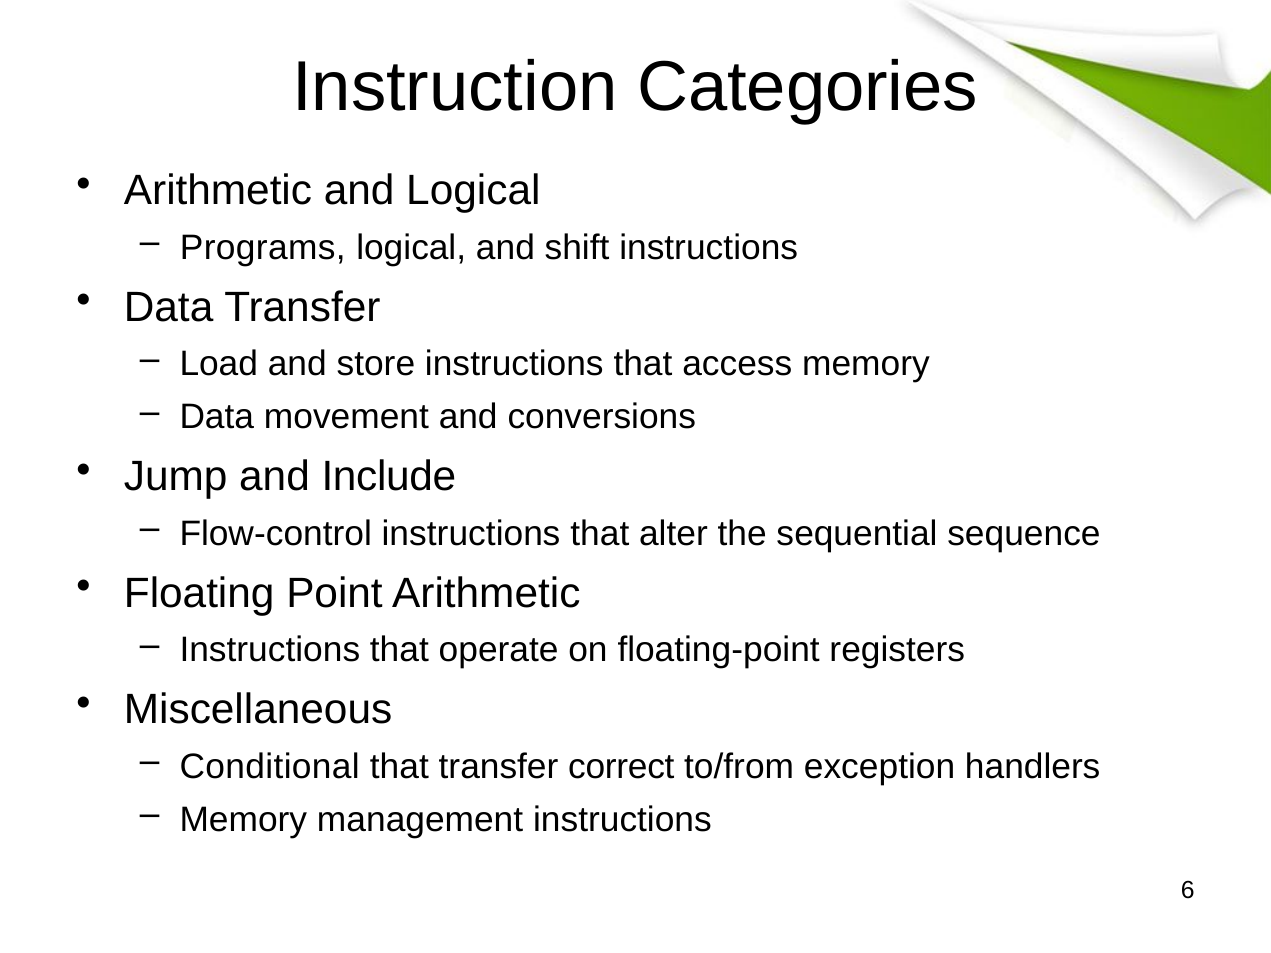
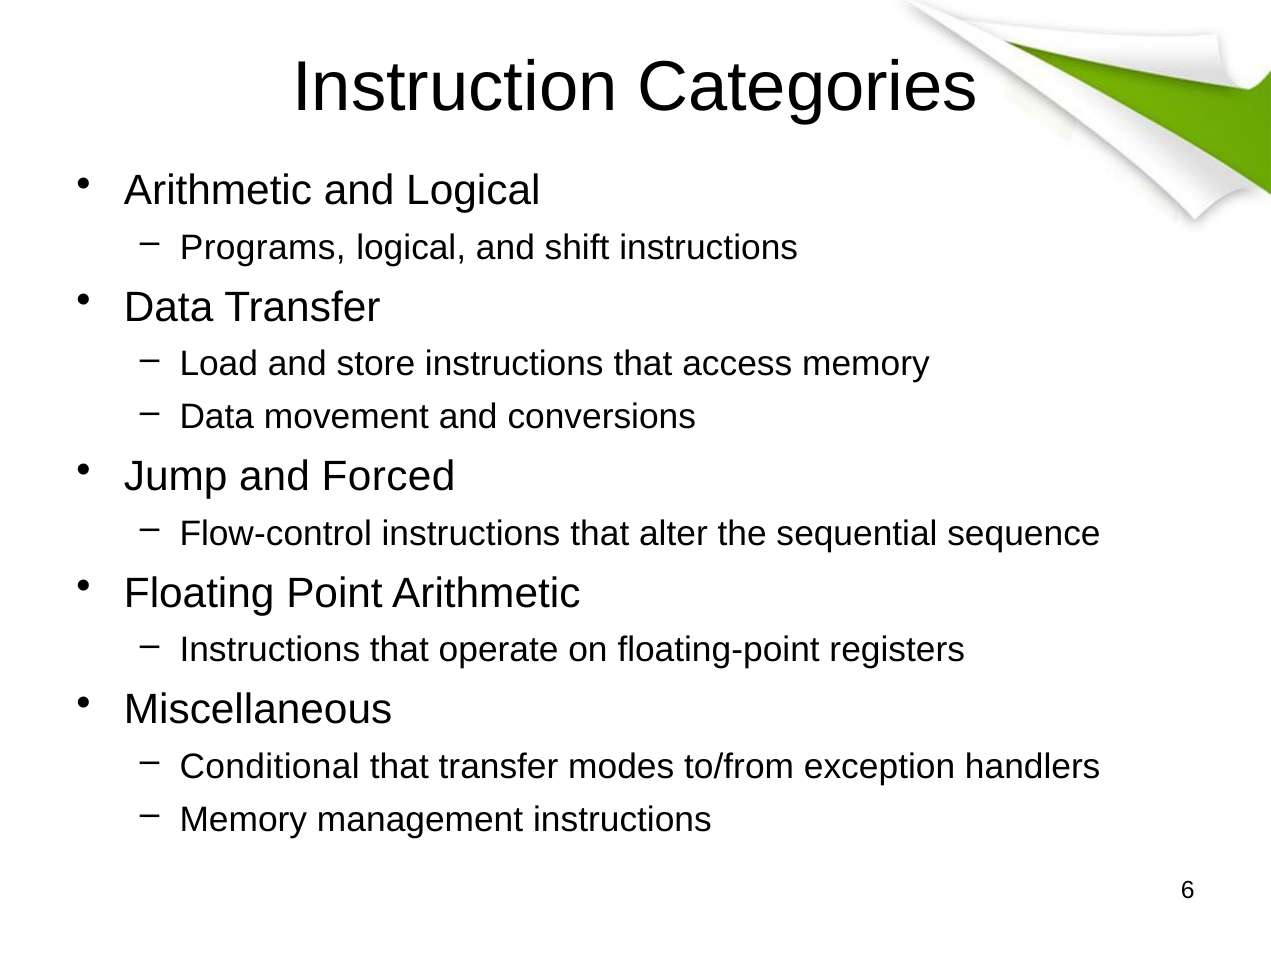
Include: Include -> Forced (389, 477)
correct: correct -> modes (621, 767)
